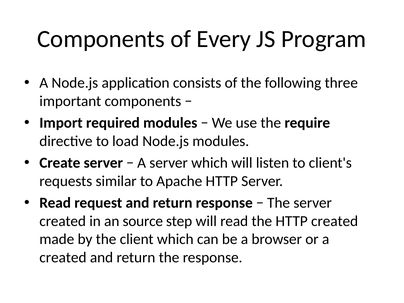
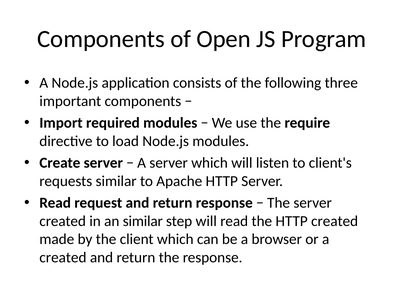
Every: Every -> Open (224, 39)
an source: source -> similar (143, 221)
